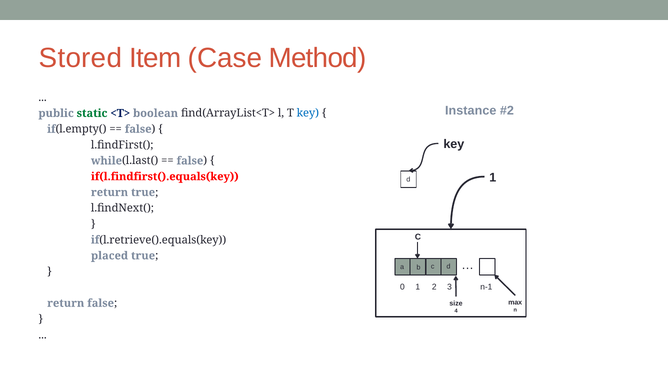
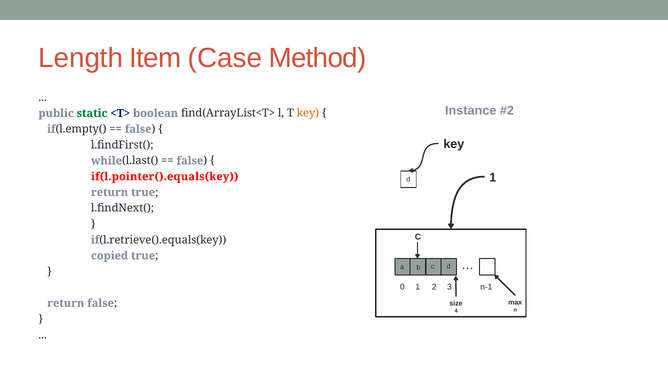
Stored: Stored -> Length (81, 58)
key colour: blue -> orange (308, 113)
if(l.findfirst().equals(key: if(l.findfirst().equals(key -> if(l.pointer().equals(key (165, 177)
placed: placed -> copied (110, 256)
